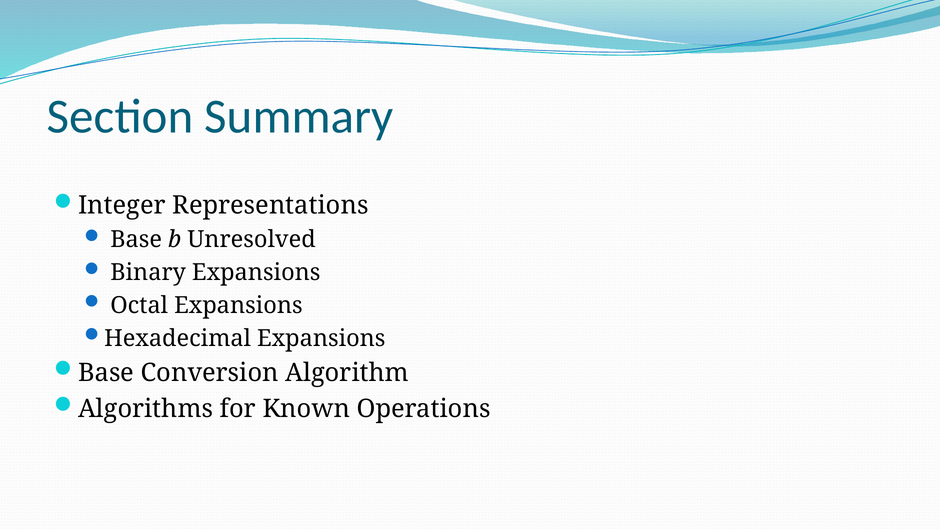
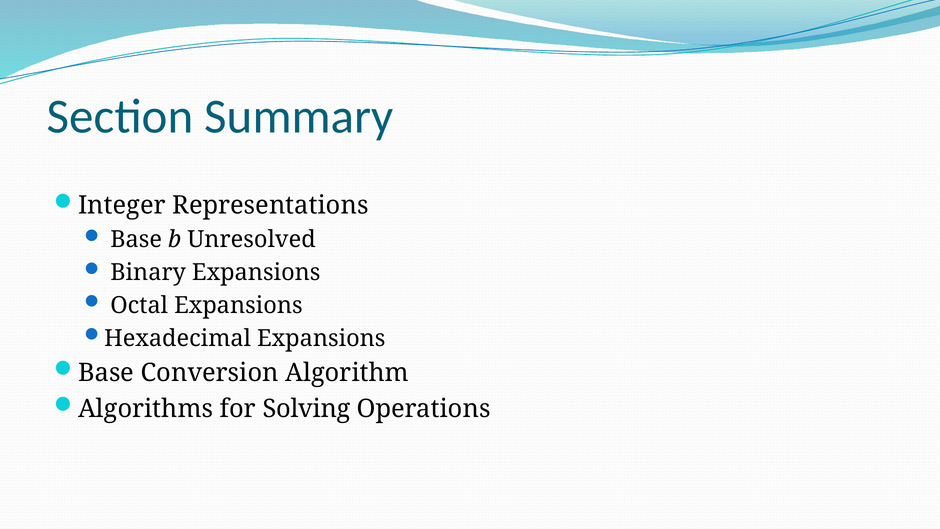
Known: Known -> Solving (306, 408)
